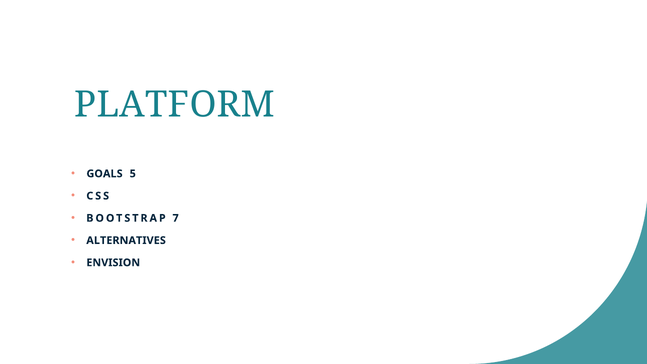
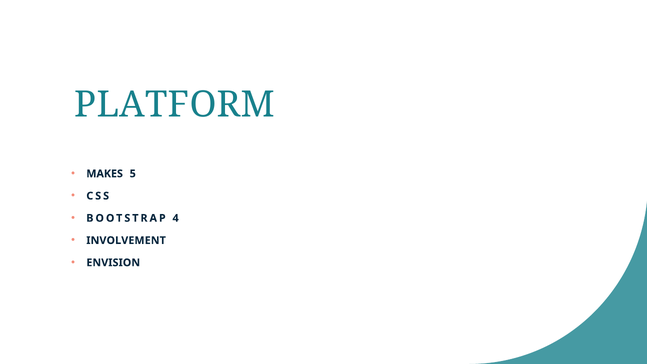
GOALS: GOALS -> MAKES (105, 174)
7: 7 -> 4 (176, 218)
ALTERNATIVES: ALTERNATIVES -> INVOLVEMENT (126, 240)
